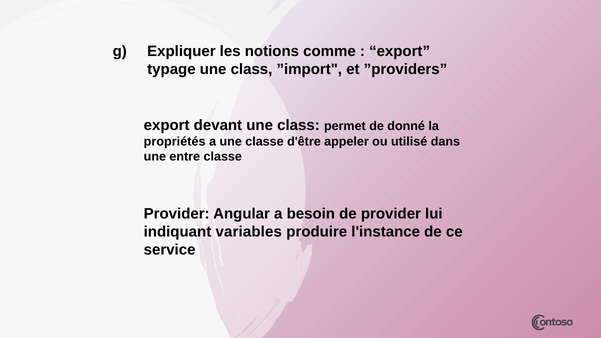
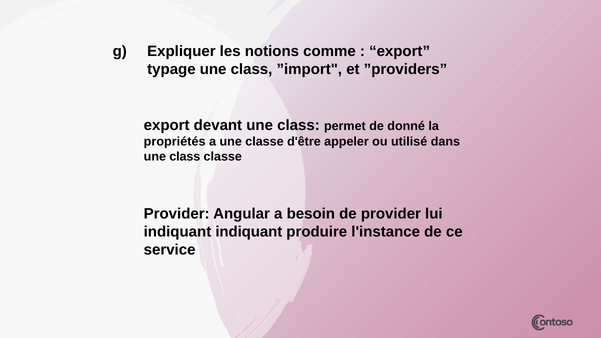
entre: entre -> class (185, 157)
indiquant variables: variables -> indiquant (249, 232)
